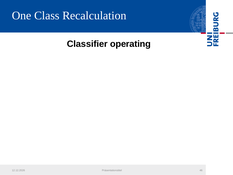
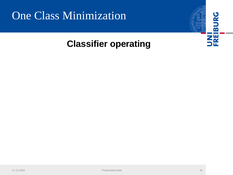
Recalculation: Recalculation -> Minimization (94, 16)
